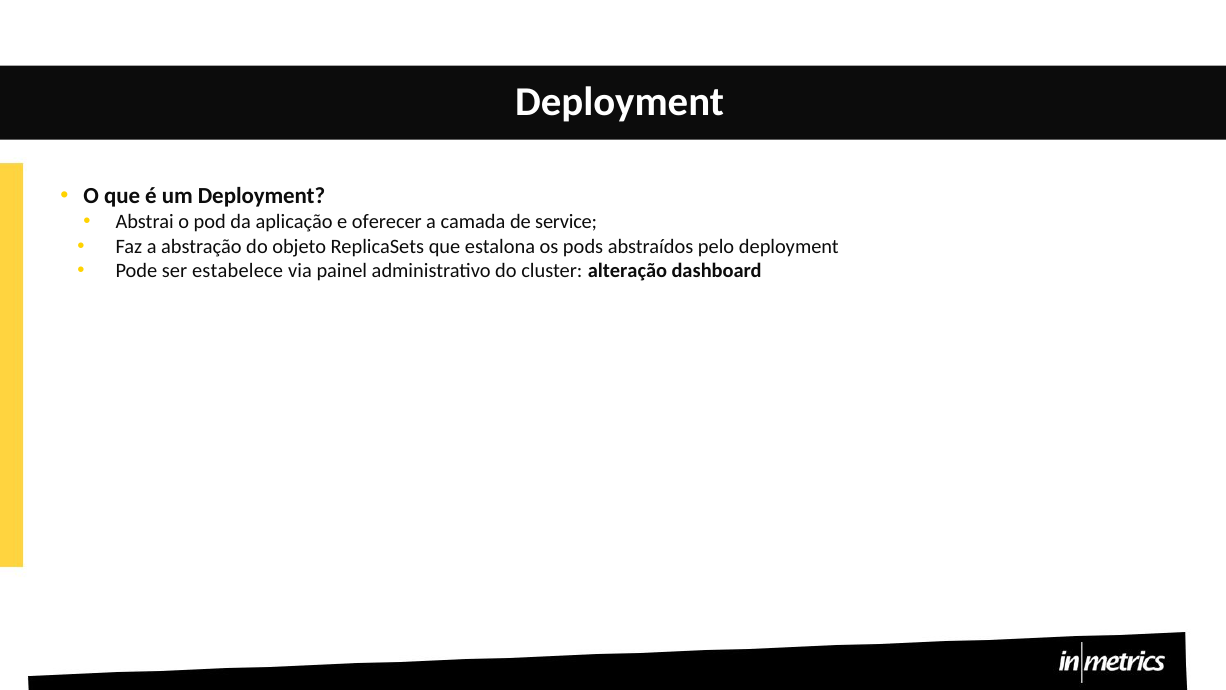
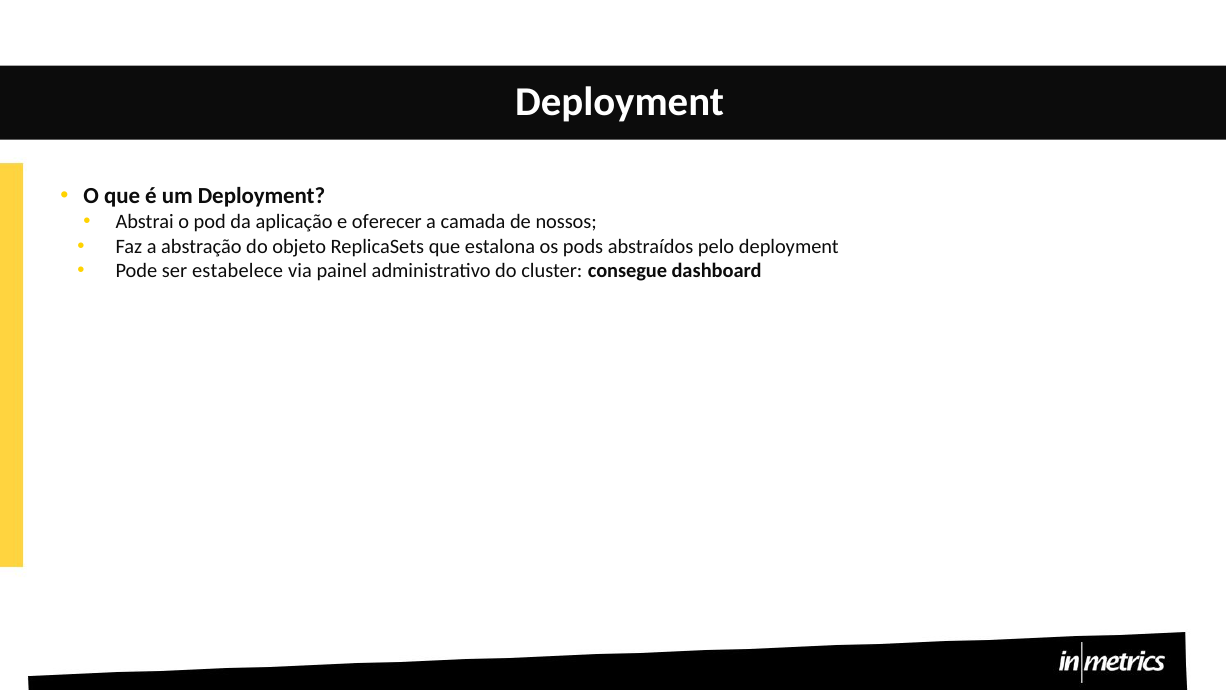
service: service -> nossos (566, 222)
alteração: alteração -> consegue (627, 271)
